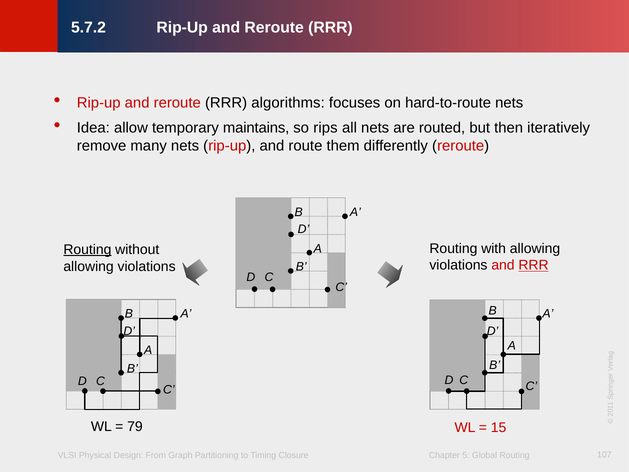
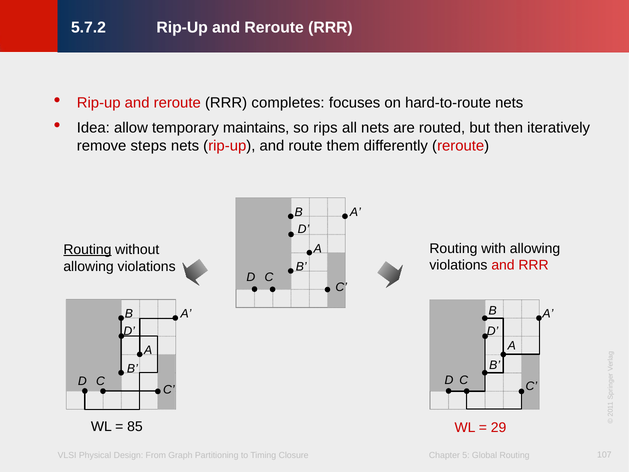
algorithms: algorithms -> completes (288, 103)
many: many -> steps (149, 146)
RRR underline: present -> none (534, 265)
79: 79 -> 85 (135, 427)
15: 15 -> 29 (499, 427)
